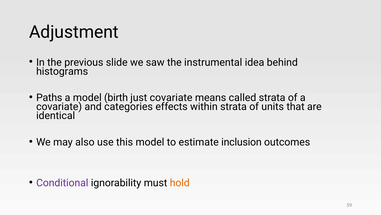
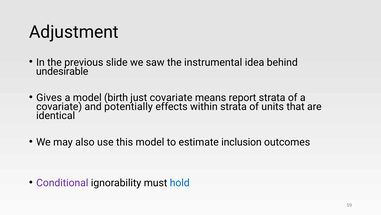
histograms: histograms -> undesirable (62, 71)
Paths: Paths -> Gives (49, 98)
called: called -> report (242, 98)
categories: categories -> potentially (129, 106)
hold colour: orange -> blue (180, 182)
